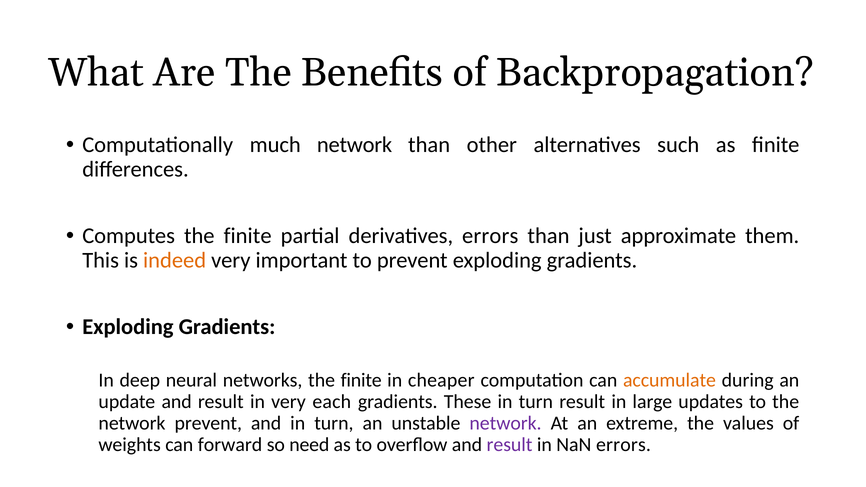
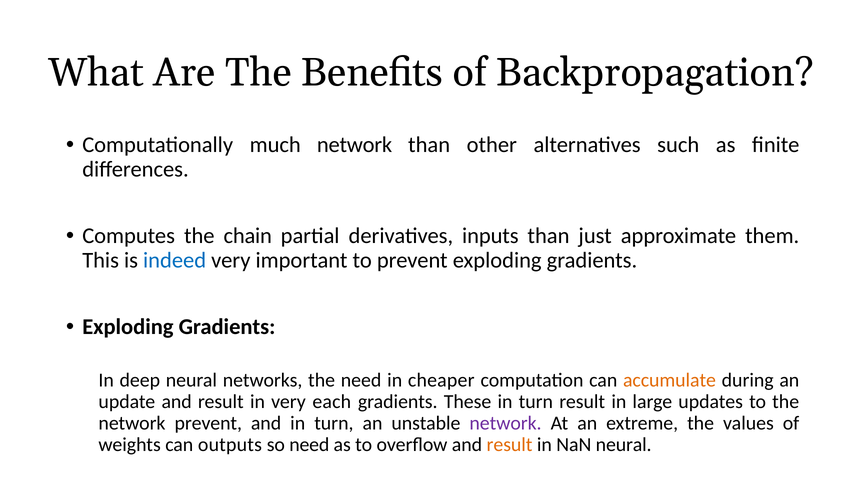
Computes the finite: finite -> chain (248, 236)
derivatives errors: errors -> inputs (490, 236)
indeed colour: orange -> blue (175, 260)
networks the finite: finite -> need (361, 380)
forward: forward -> outputs (230, 445)
result colour: purple -> orange (510, 445)
NaN errors: errors -> neural (624, 445)
